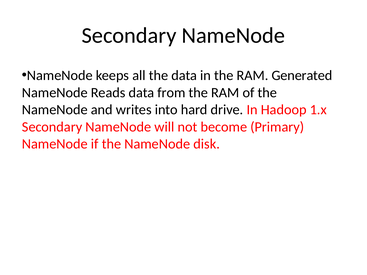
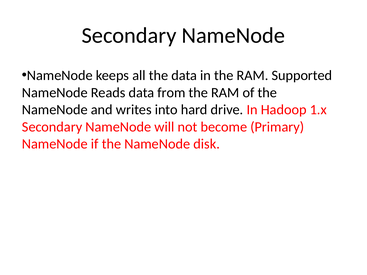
Generated: Generated -> Supported (302, 76)
